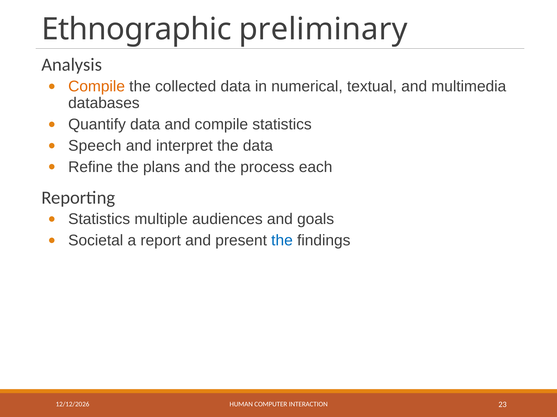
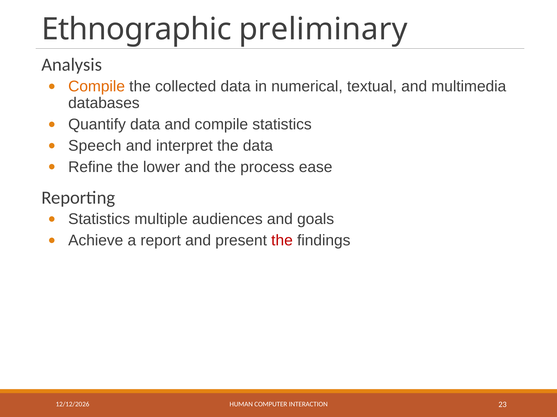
plans: plans -> lower (162, 167)
each: each -> ease (316, 167)
Societal: Societal -> Achieve (96, 241)
the colour: blue -> red (282, 241)
